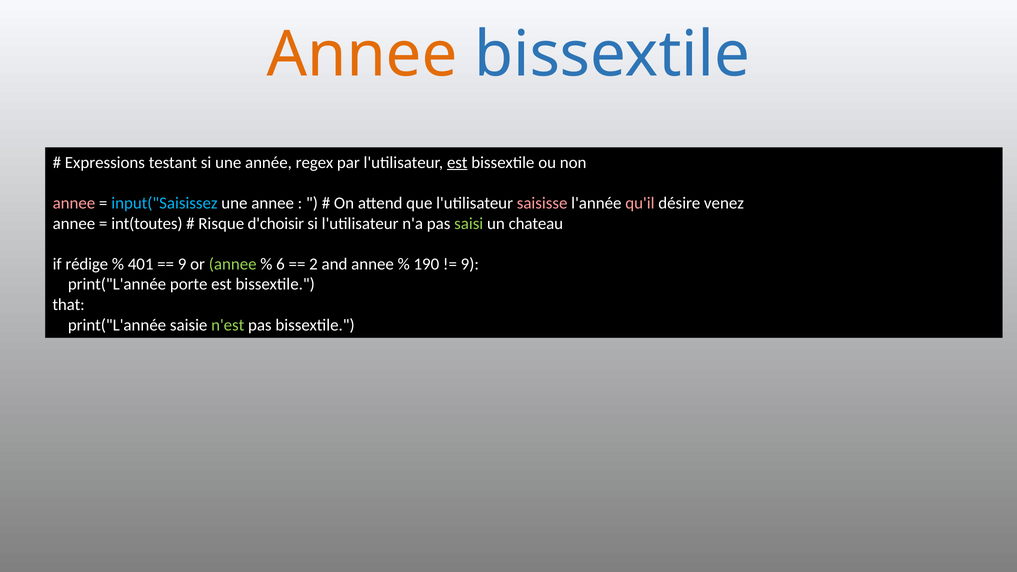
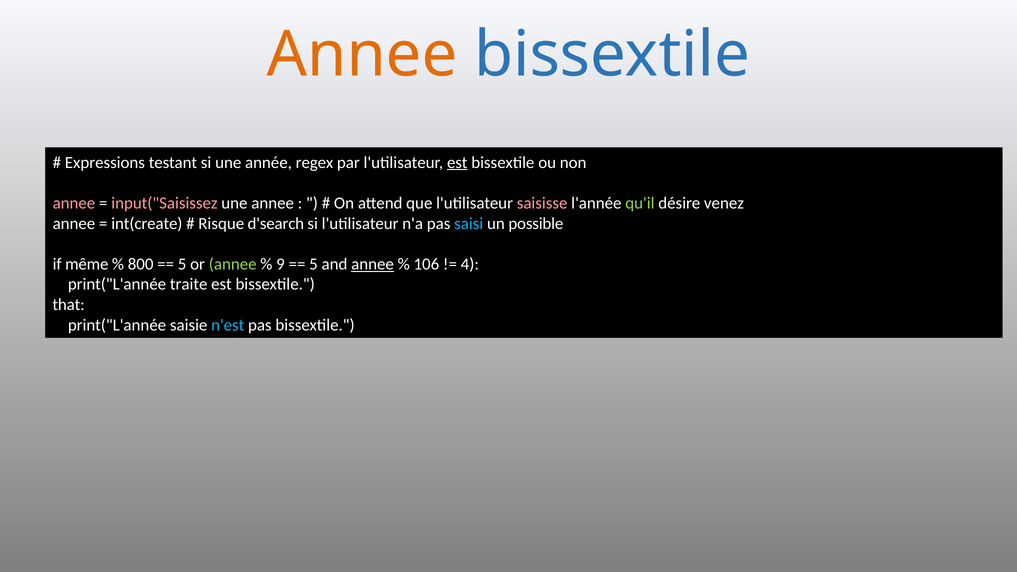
input("Saisissez colour: light blue -> pink (164, 203)
qu'il colour: pink -> light green (640, 203)
int(toutes: int(toutes -> int(create (147, 223)
d'choisir: d'choisir -> d'search (276, 223)
saisi colour: light green -> light blue (469, 223)
chateau: chateau -> possible (536, 223)
rédige: rédige -> même (87, 264)
401: 401 -> 800 (141, 264)
9: 9 -> 5 (182, 264)
6: 6 -> 9 (281, 264)
2: 2 -> 5 (314, 264)
annee underline: none -> present (373, 264)
190: 190 -> 106 (426, 264)
9: 9 -> 4 (470, 264)
porte: porte -> traite (189, 284)
n'est colour: light green -> light blue (228, 325)
